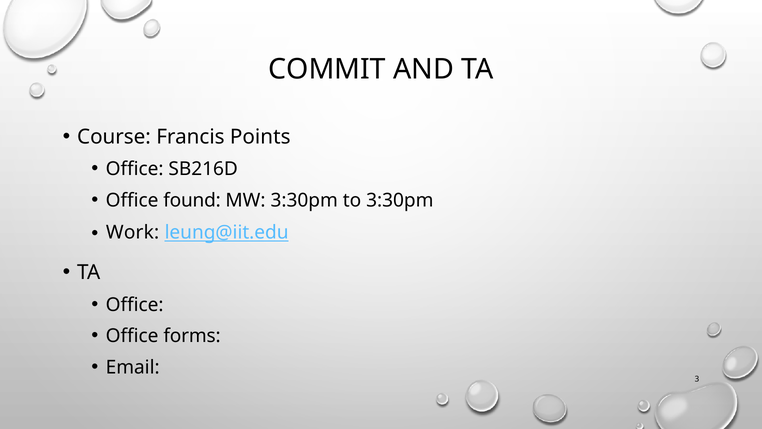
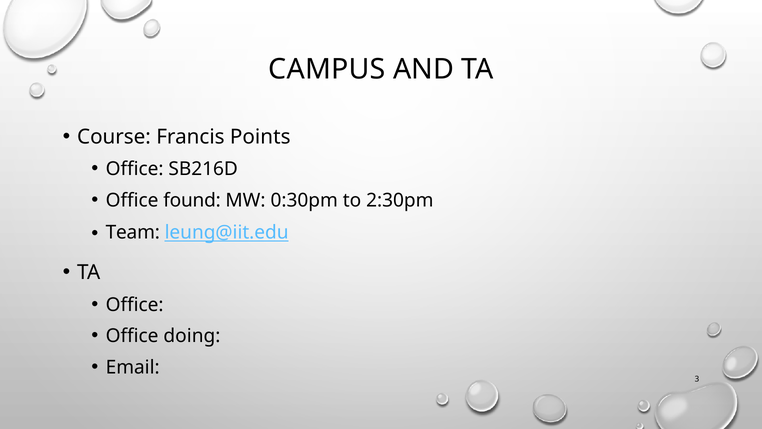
COMMIT: COMMIT -> CAMPUS (327, 69)
MW 3:30pm: 3:30pm -> 0:30pm (304, 200)
to 3:30pm: 3:30pm -> 2:30pm (400, 200)
Work: Work -> Team (133, 232)
forms: forms -> doing (192, 336)
